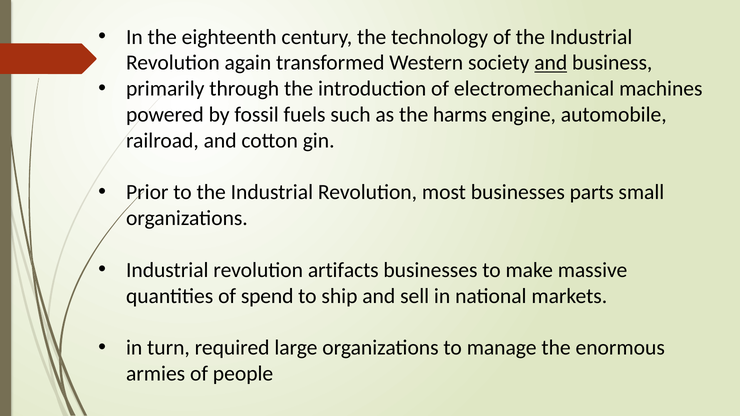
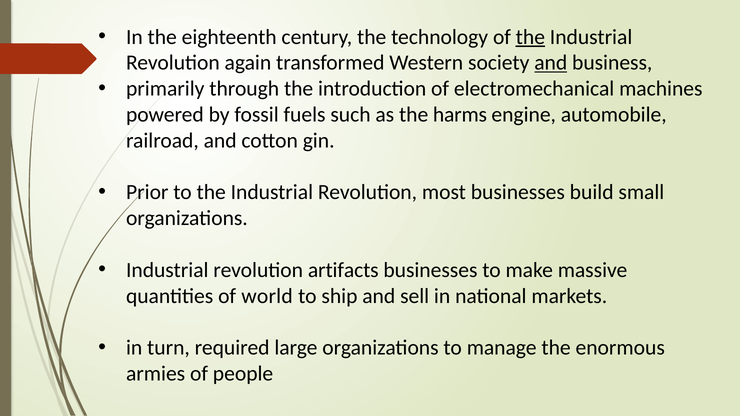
the underline: none -> present (530, 37)
parts: parts -> build (592, 192)
spend: spend -> world (267, 296)
